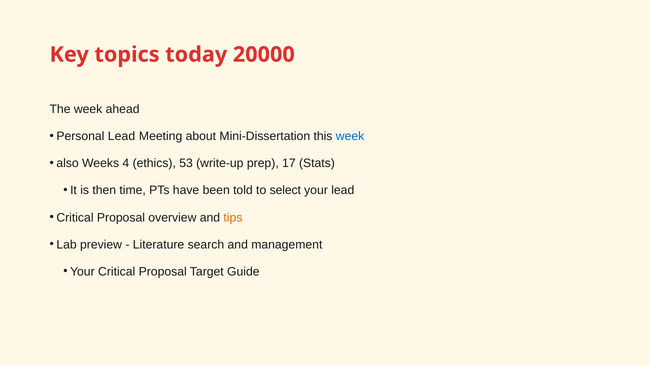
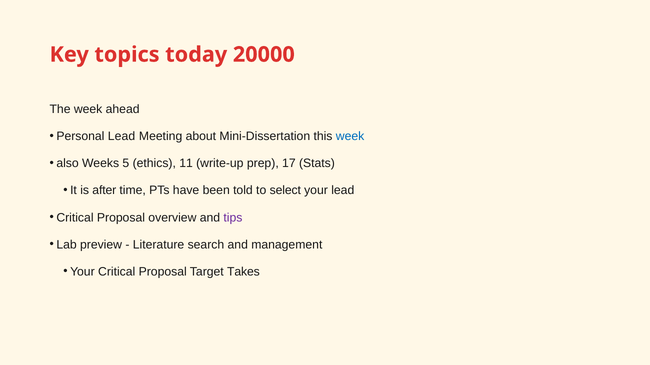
4: 4 -> 5 (126, 164)
53: 53 -> 11 (186, 164)
then: then -> after (104, 191)
tips colour: orange -> purple (233, 218)
Guide: Guide -> Takes (243, 272)
